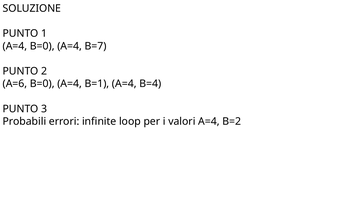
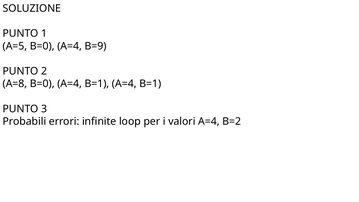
A=4: A=4 -> A=5 (15, 46)
B=7: B=7 -> B=9 (96, 46)
A=6: A=6 -> A=8 (15, 84)
B=1 A=4 B=4: B=4 -> B=1 (150, 84)
